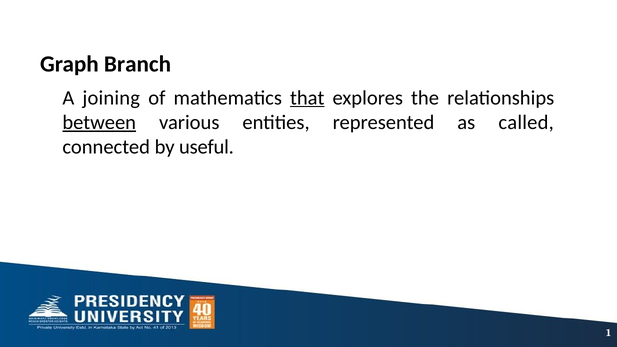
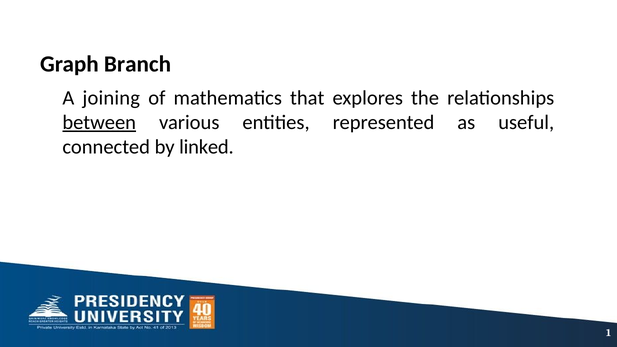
that underline: present -> none (307, 98)
called: called -> useful (526, 122)
useful: useful -> linked (206, 147)
